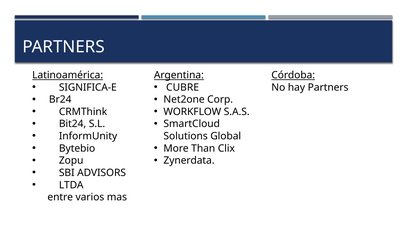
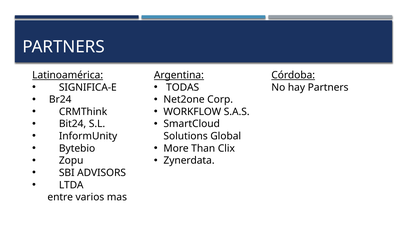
CUBRE: CUBRE -> TODAS (183, 87)
